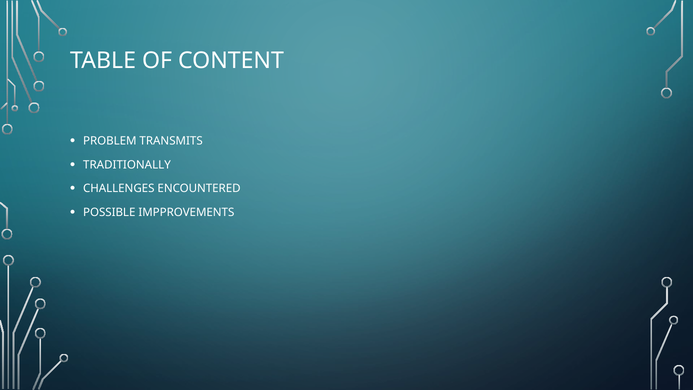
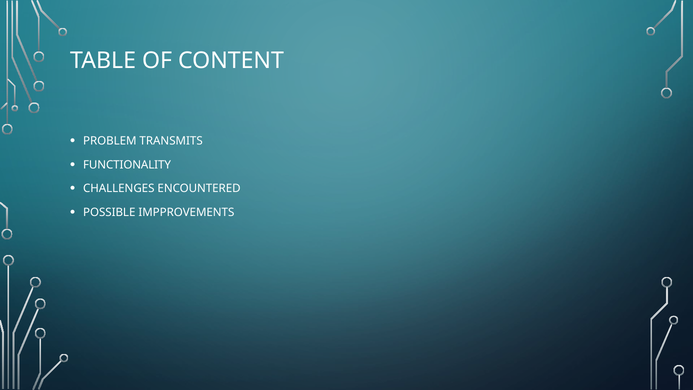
TRADITIONALLY: TRADITIONALLY -> FUNCTIONALITY (127, 165)
